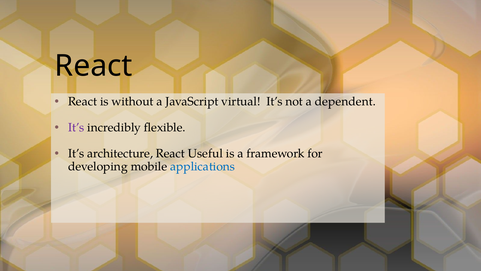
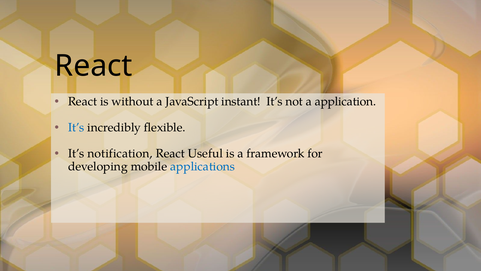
virtual: virtual -> instant (241, 101)
dependent: dependent -> application (345, 101)
It’s colour: purple -> blue (76, 127)
architecture: architecture -> notification (120, 153)
